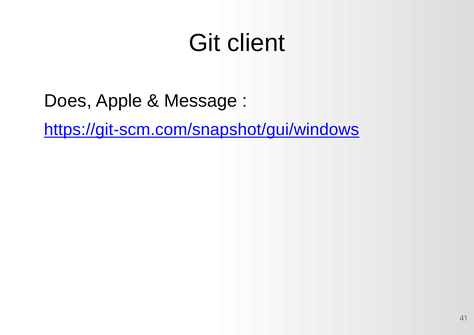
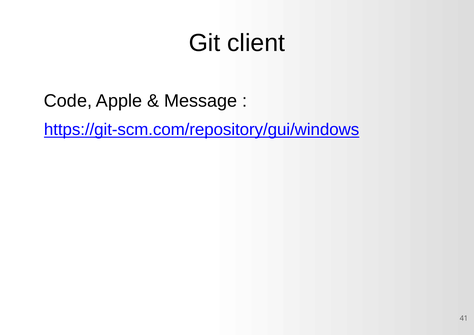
Does: Does -> Code (68, 101)
https://git-scm.com/snapshot/gui/windows: https://git-scm.com/snapshot/gui/windows -> https://git-scm.com/repository/gui/windows (202, 130)
